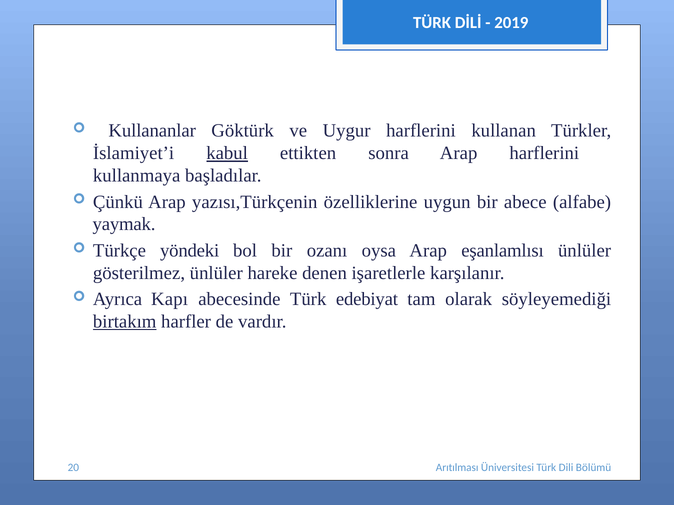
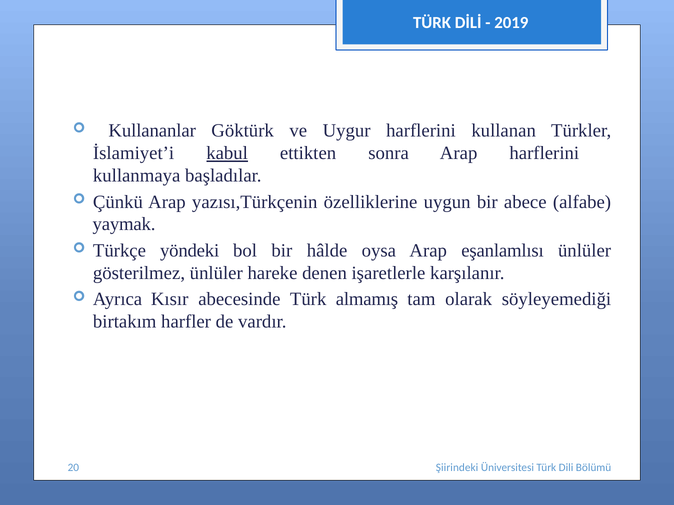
ozanı: ozanı -> hâlde (327, 251)
Kapı: Kapı -> Kısır (170, 299)
edebiyat: edebiyat -> almamış (367, 299)
birtakım underline: present -> none (125, 322)
Arıtılması: Arıtılması -> Şiirindeki (457, 468)
